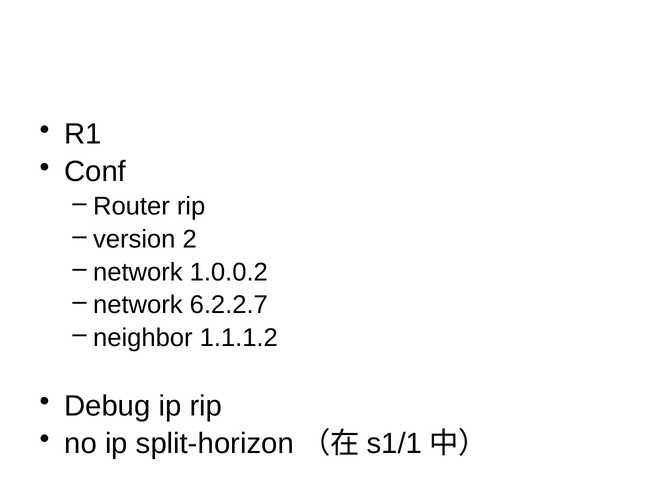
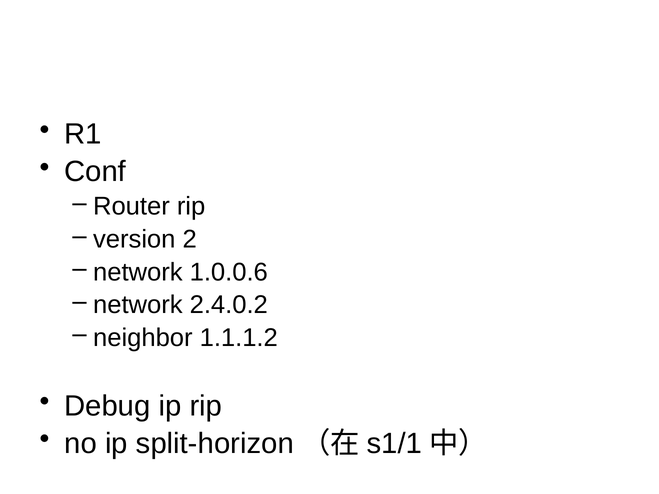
1.0.0.2: 1.0.0.2 -> 1.0.0.6 (229, 272)
6.2.2.7: 6.2.2.7 -> 2.4.0.2 (229, 305)
